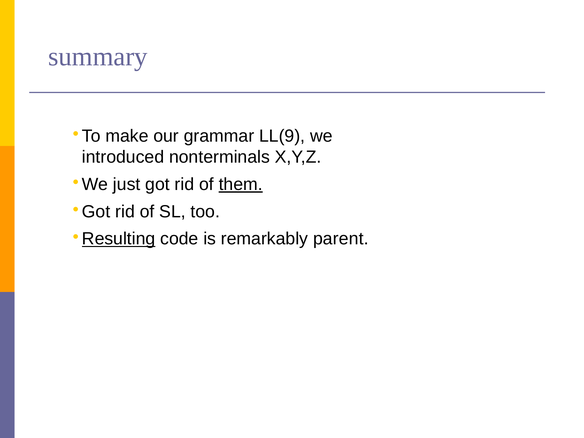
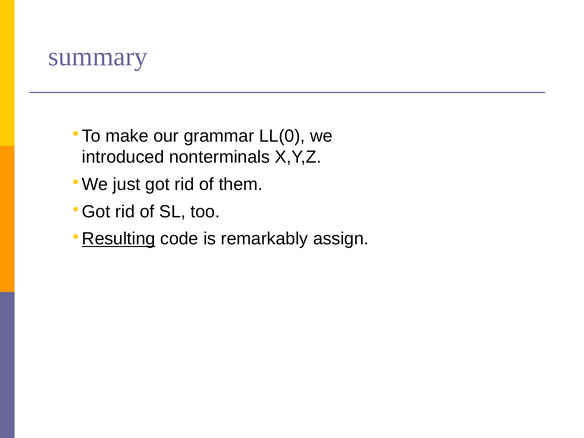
LL(9: LL(9 -> LL(0 (282, 136)
them underline: present -> none (241, 184)
parent: parent -> assign (341, 239)
